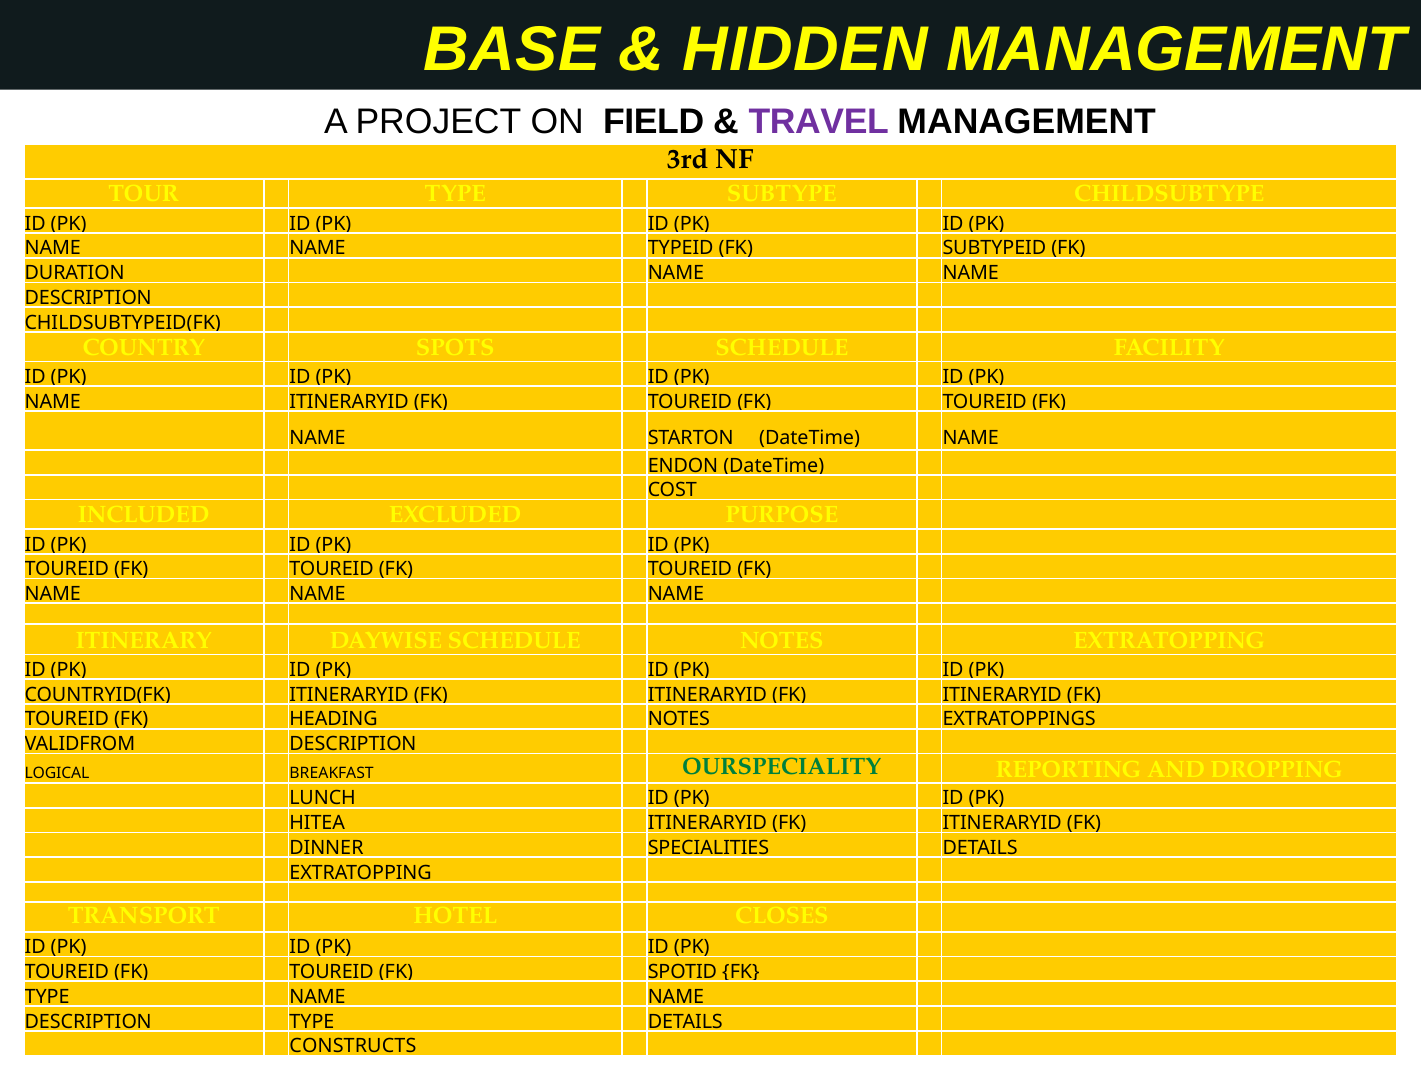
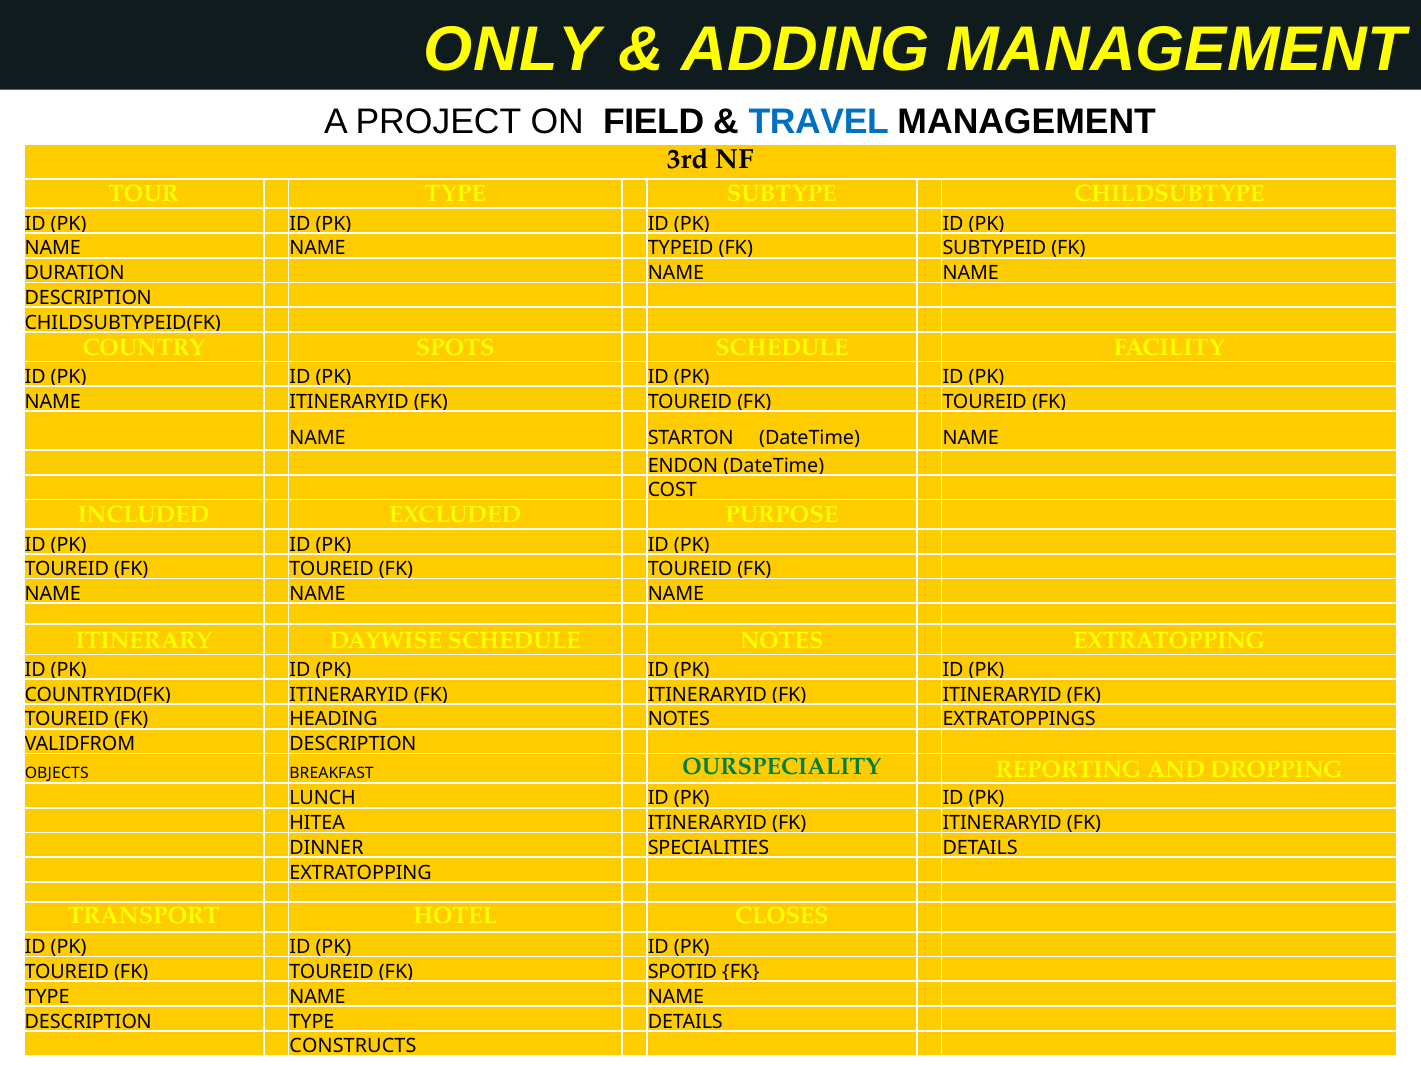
BASE: BASE -> ONLY (512, 49)
HIDDEN: HIDDEN -> ADDING (806, 49)
TRAVEL colour: purple -> blue (819, 122)
LOGICAL: LOGICAL -> OBJECTS (57, 773)
